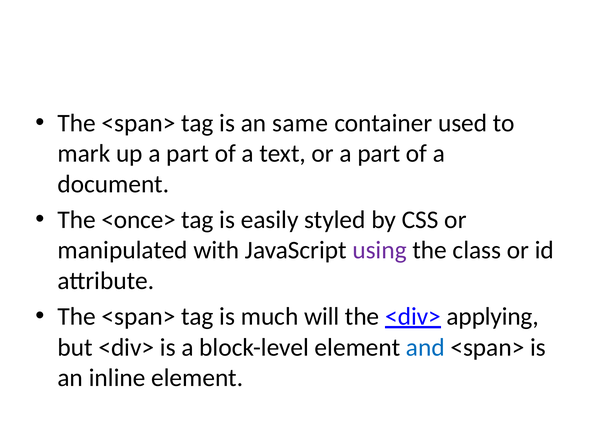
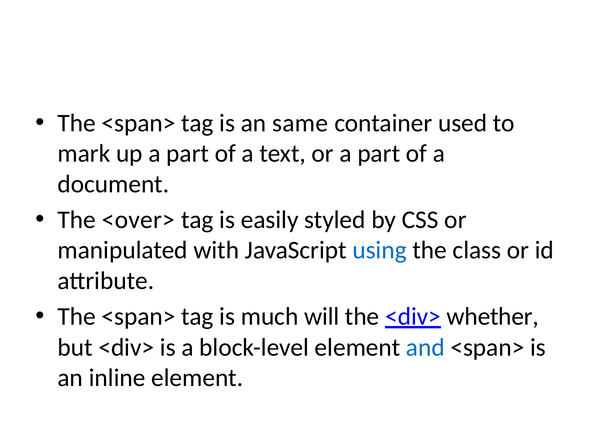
<once>: <once> -> <over> (138, 220)
using colour: purple -> blue (380, 250)
applying: applying -> whether (493, 317)
